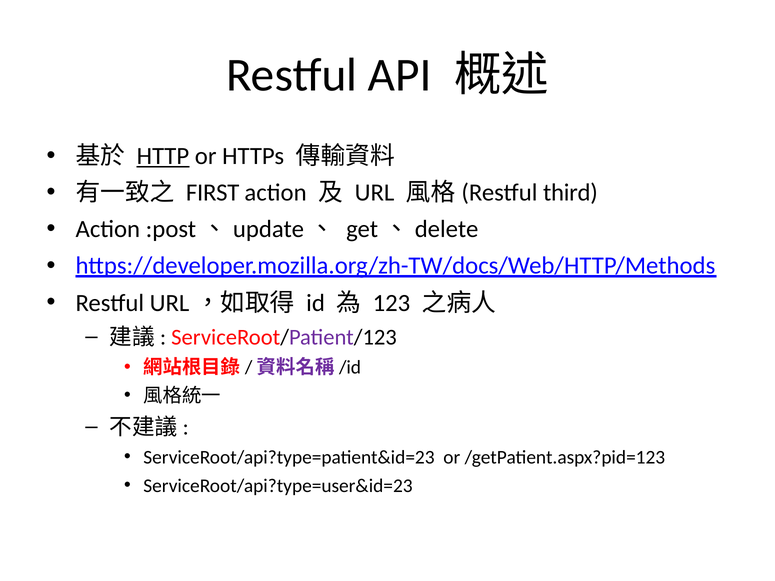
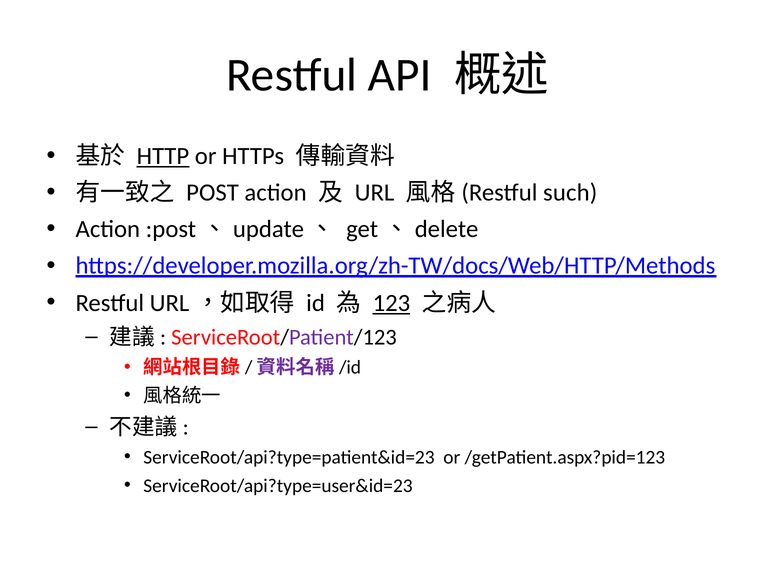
FIRST: FIRST -> POST (213, 193)
third: third -> such (570, 193)
123 underline: none -> present (391, 303)
